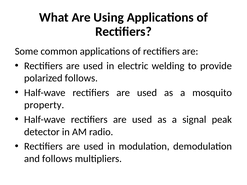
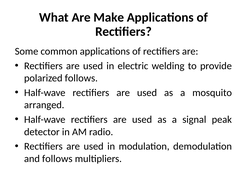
Using: Using -> Make (109, 18)
property: property -> arranged (44, 105)
